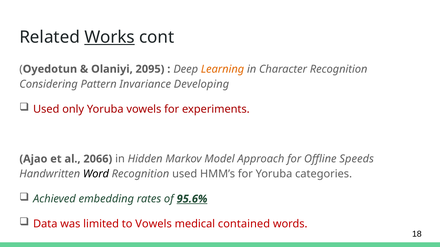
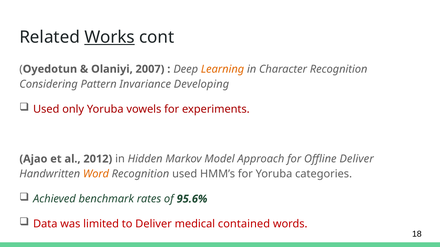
2095: 2095 -> 2007 (150, 69)
2066: 2066 -> 2012 (98, 159)
Oﬄine Speeds: Speeds -> Deliver (357, 159)
Word colour: black -> orange (96, 174)
embedding: embedding -> benchmark (106, 199)
95.6% underline: present -> none (192, 199)
to Vowels: Vowels -> Deliver (154, 224)
